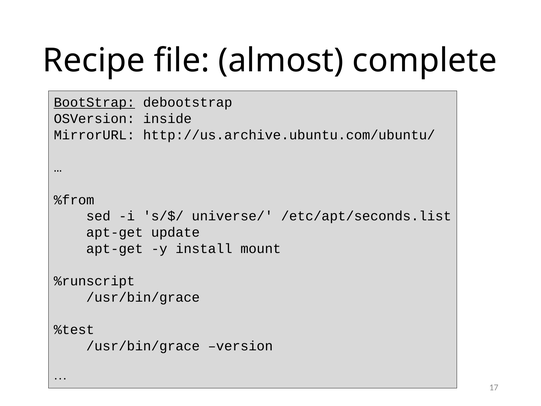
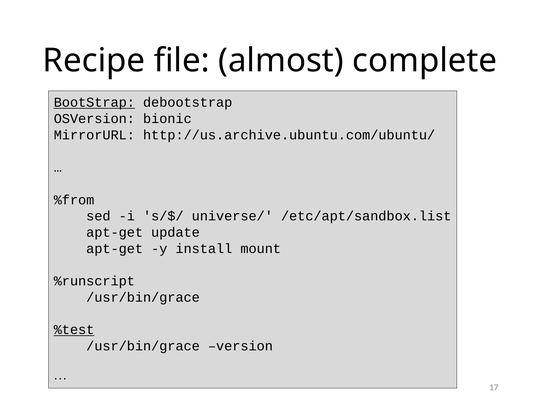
inside: inside -> bionic (167, 119)
/etc/apt/seconds.list: /etc/apt/seconds.list -> /etc/apt/sandbox.list (366, 216)
%test underline: none -> present (74, 330)
